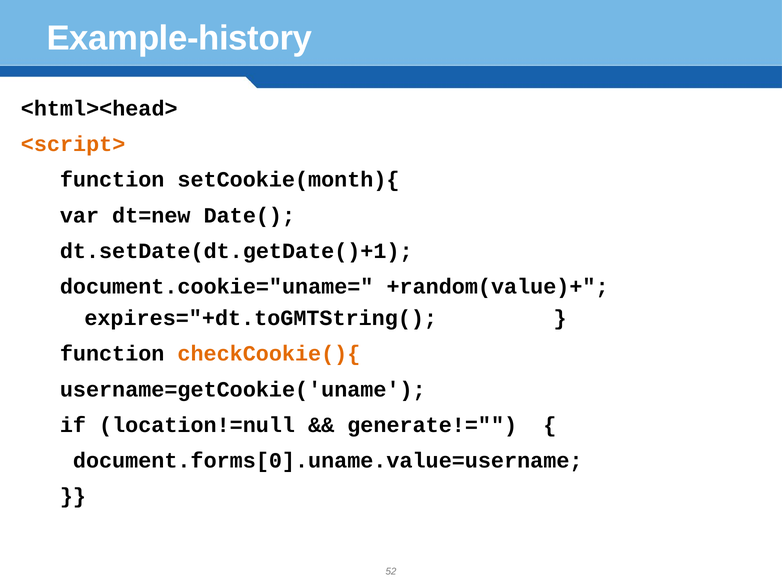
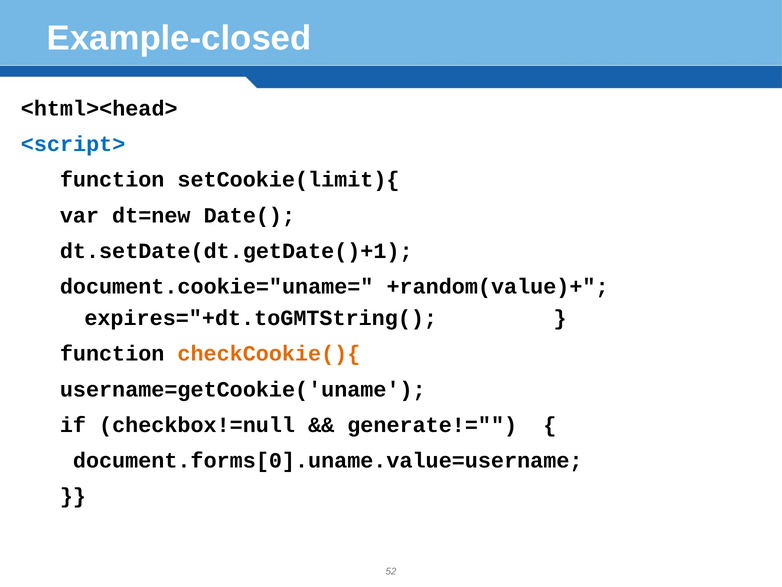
Example-history: Example-history -> Example-closed (179, 38)
<script> colour: orange -> blue (73, 144)
setCookie(month){: setCookie(month){ -> setCookie(limit){ (288, 180)
location!=null: location!=null -> checkbox!=null (197, 425)
